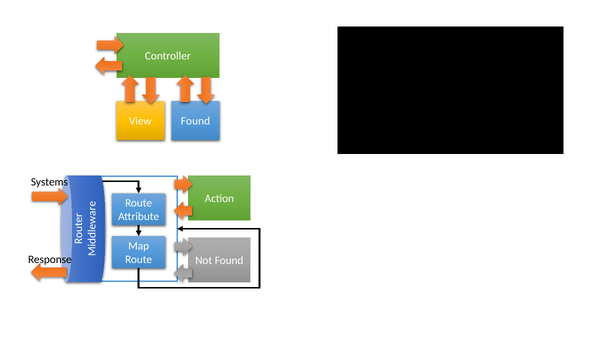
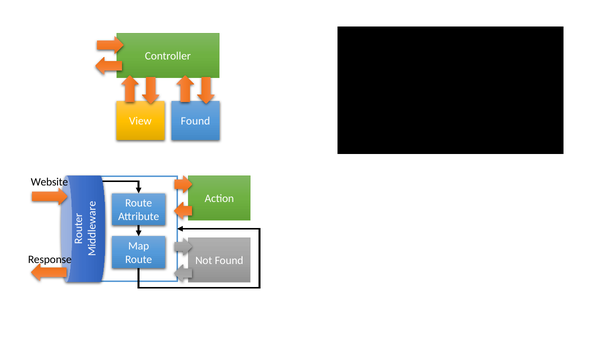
Systems: Systems -> Website (49, 182)
